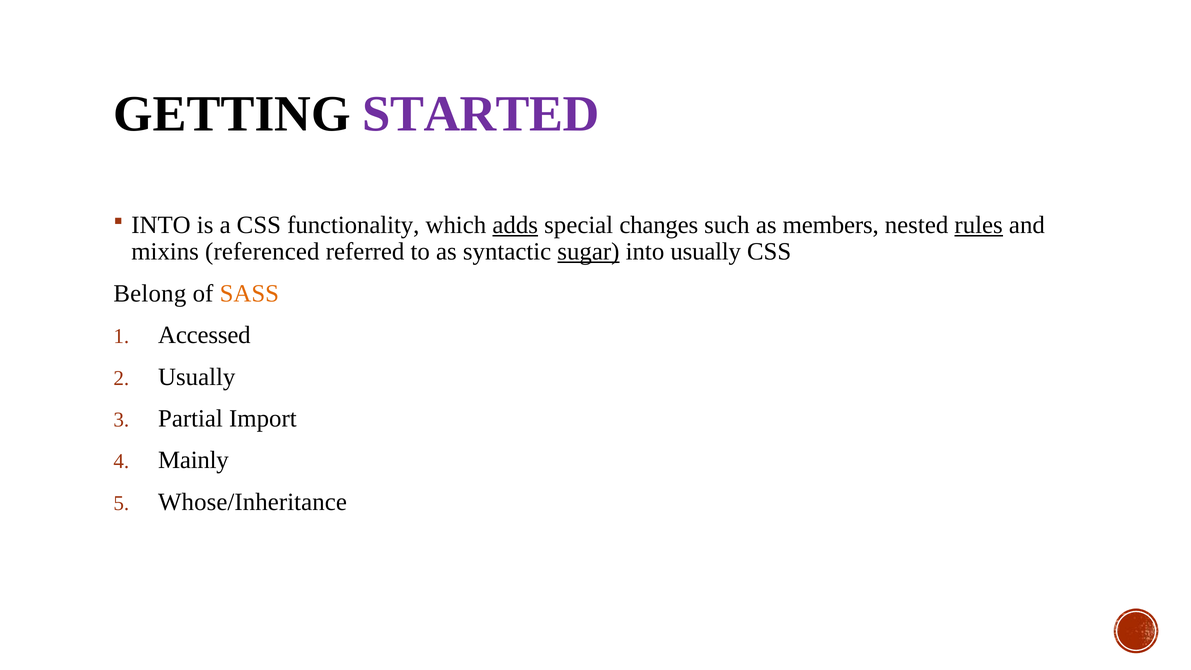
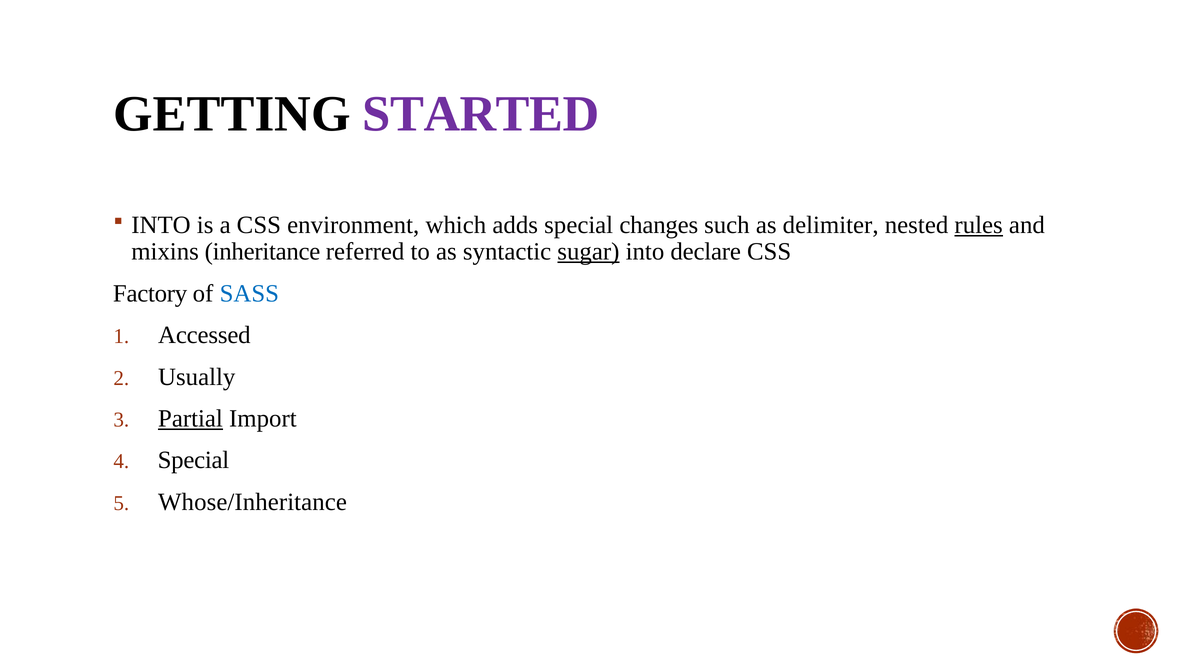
functionality: functionality -> environment (353, 225)
adds underline: present -> none (515, 225)
members: members -> delimiter (831, 225)
referenced: referenced -> inheritance (262, 252)
into usually: usually -> declare (706, 252)
Belong: Belong -> Factory (150, 293)
SASS colour: orange -> blue (249, 293)
Partial underline: none -> present (190, 418)
Mainly: Mainly -> Special (193, 460)
